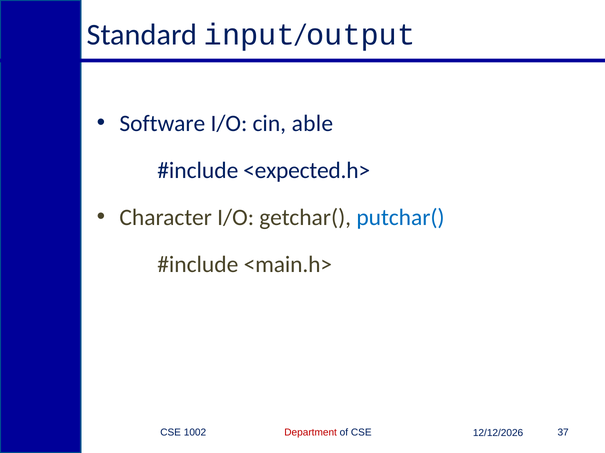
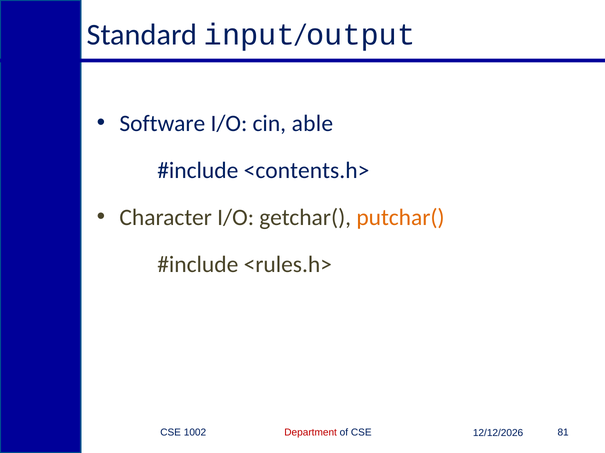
<expected.h>: <expected.h> -> <contents.h> (307, 171)
putchar( colour: blue -> orange (401, 218)
<main.h>: <main.h> -> <rules.h> (288, 265)
37: 37 -> 81 (563, 433)
